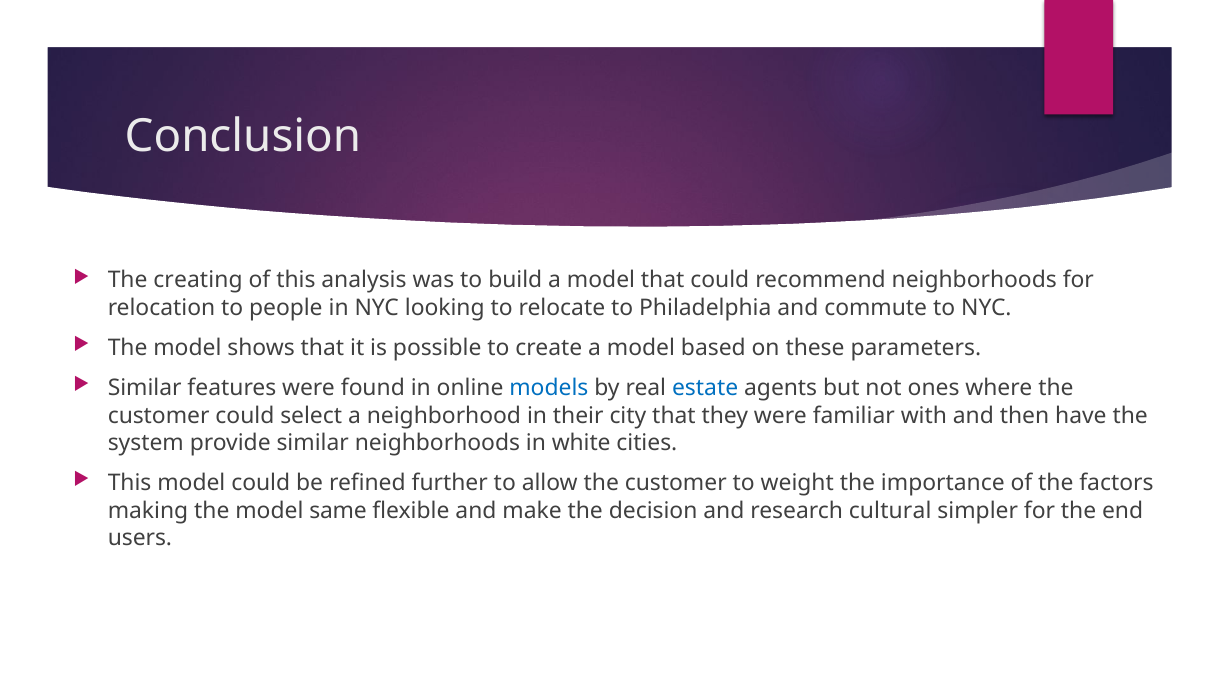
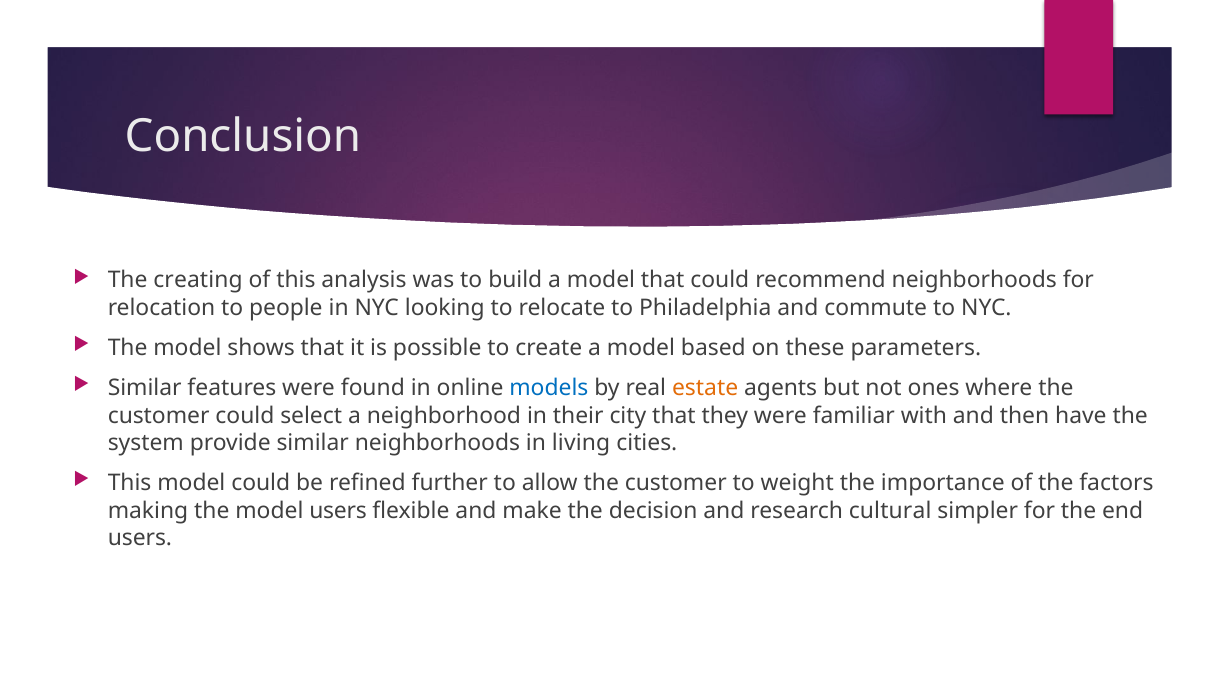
estate colour: blue -> orange (705, 388)
white: white -> living (581, 443)
model same: same -> users (338, 511)
